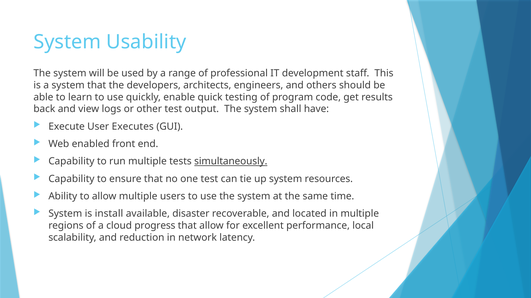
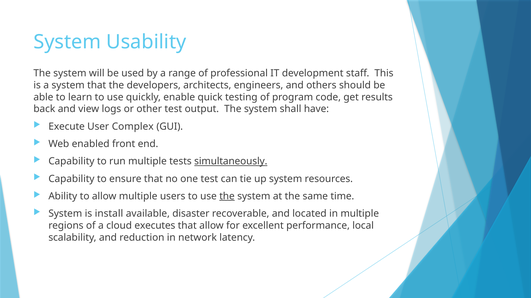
Executes: Executes -> Complex (133, 127)
the underline: none -> present (227, 197)
progress: progress -> executes (155, 226)
